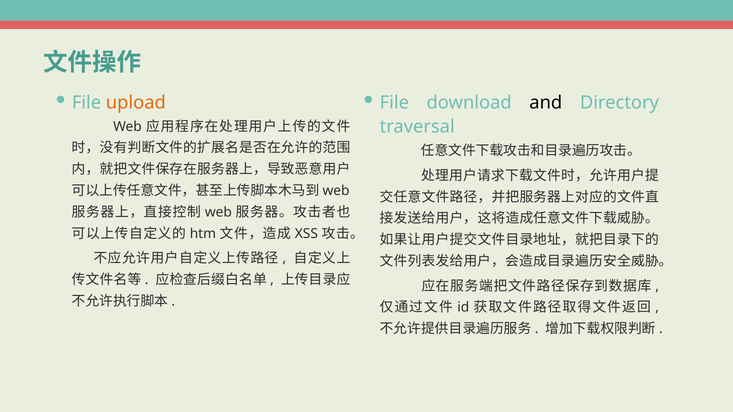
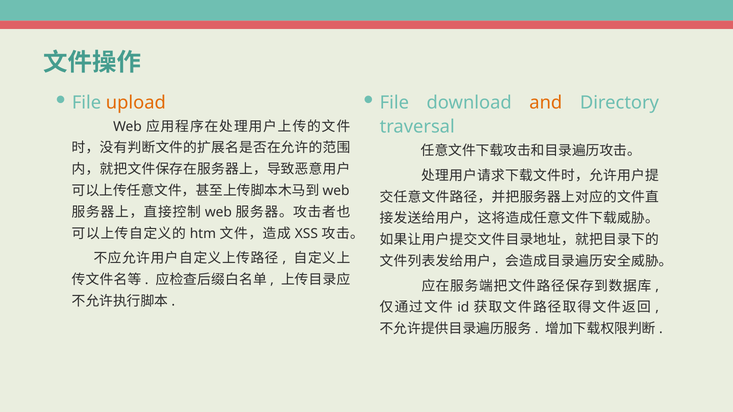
and colour: black -> orange (546, 103)
